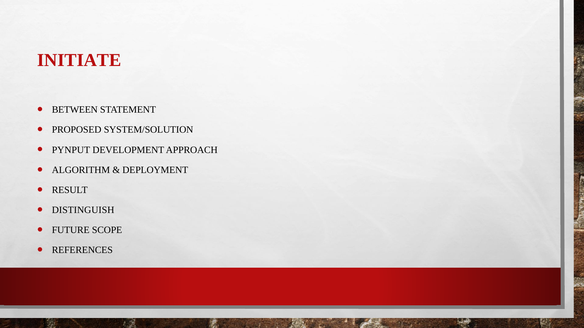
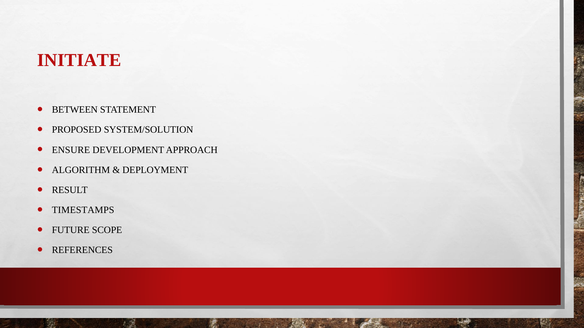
PYNPUT: PYNPUT -> ENSURE (71, 150)
DISTINGUISH: DISTINGUISH -> TIMESTAMPS (83, 210)
